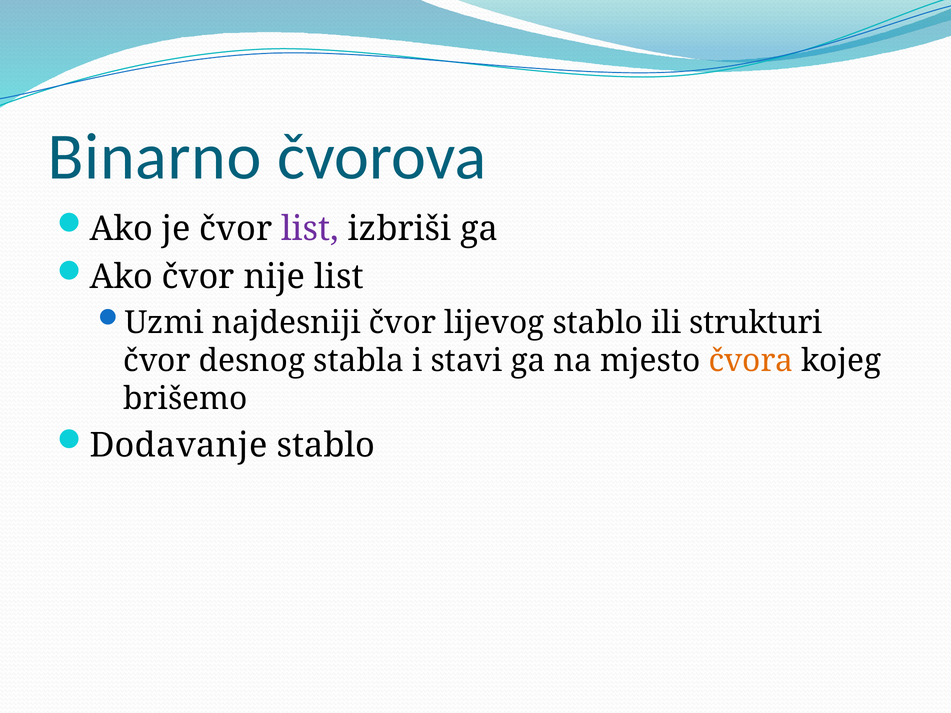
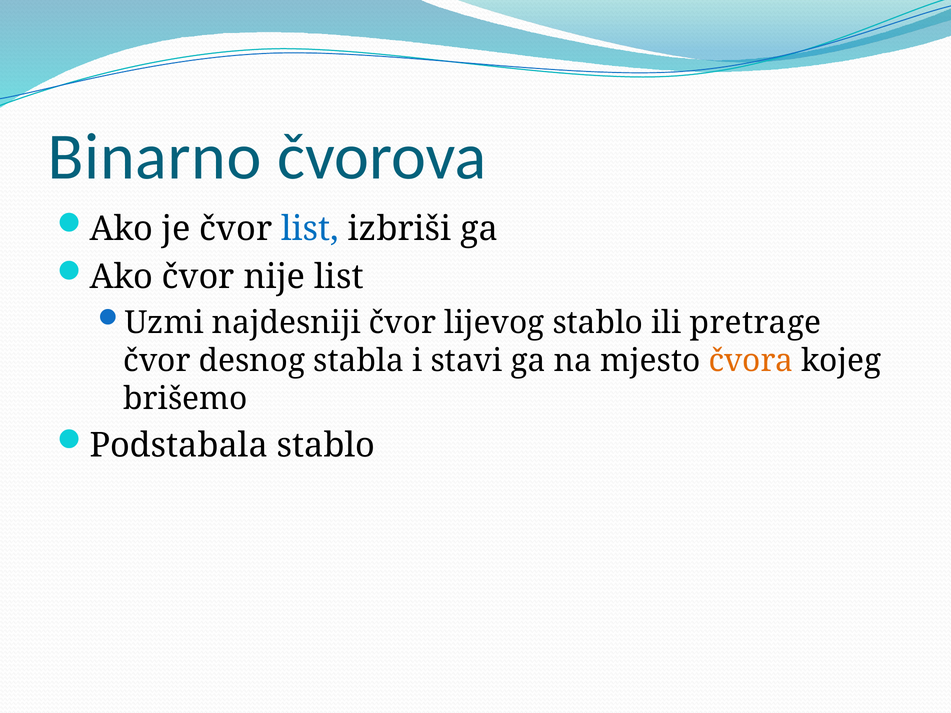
list colour: purple -> blue (310, 229)
strukturi: strukturi -> pretrage (756, 323)
Dodavanje: Dodavanje -> Podstabala (179, 445)
